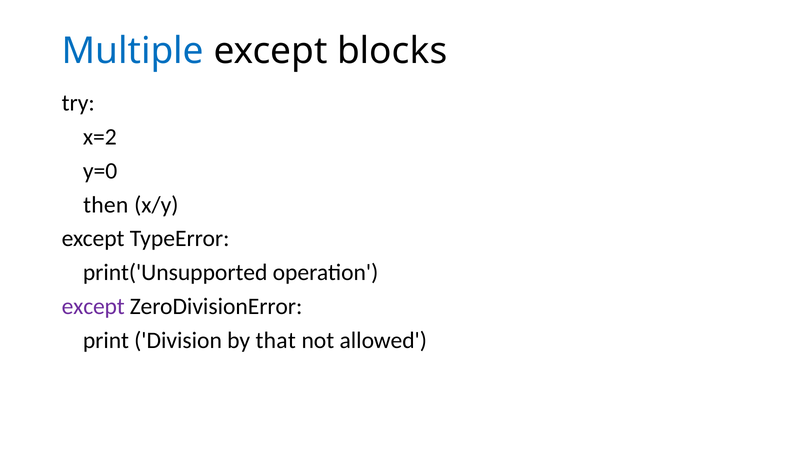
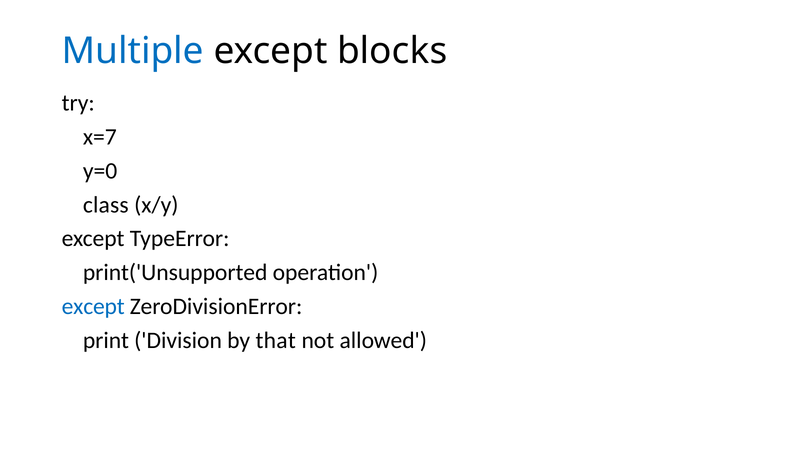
x=2: x=2 -> x=7 (100, 137)
then: then -> class (106, 205)
except colour: purple -> blue (93, 307)
